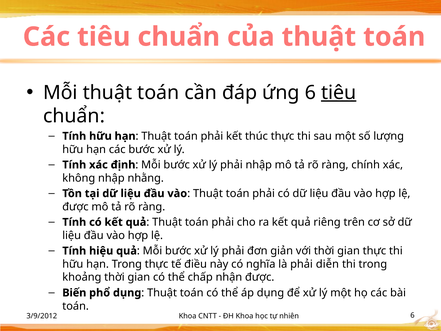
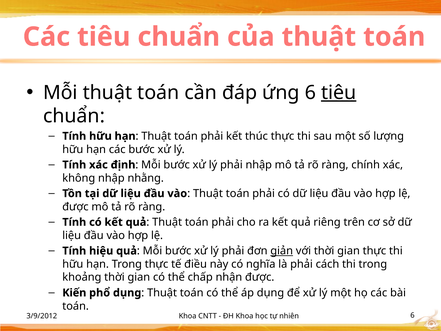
giản underline: none -> present (282, 251)
diễn: diễn -> cách (327, 264)
Biến: Biến -> Kiến (74, 293)
